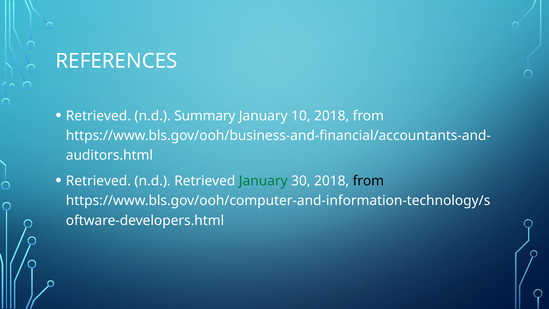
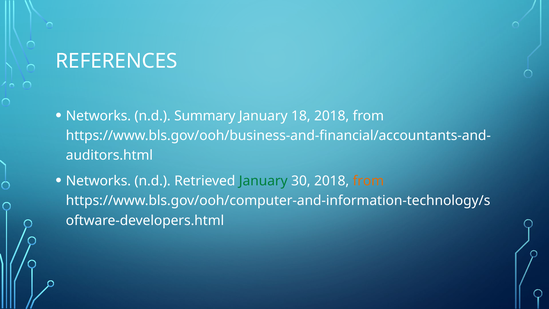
Retrieved: Retrieved -> Networks (98, 116)
10: 10 -> 18 (301, 116)
Retrieved: Retrieved -> Networks (98, 181)
from colour: black -> orange (368, 181)
